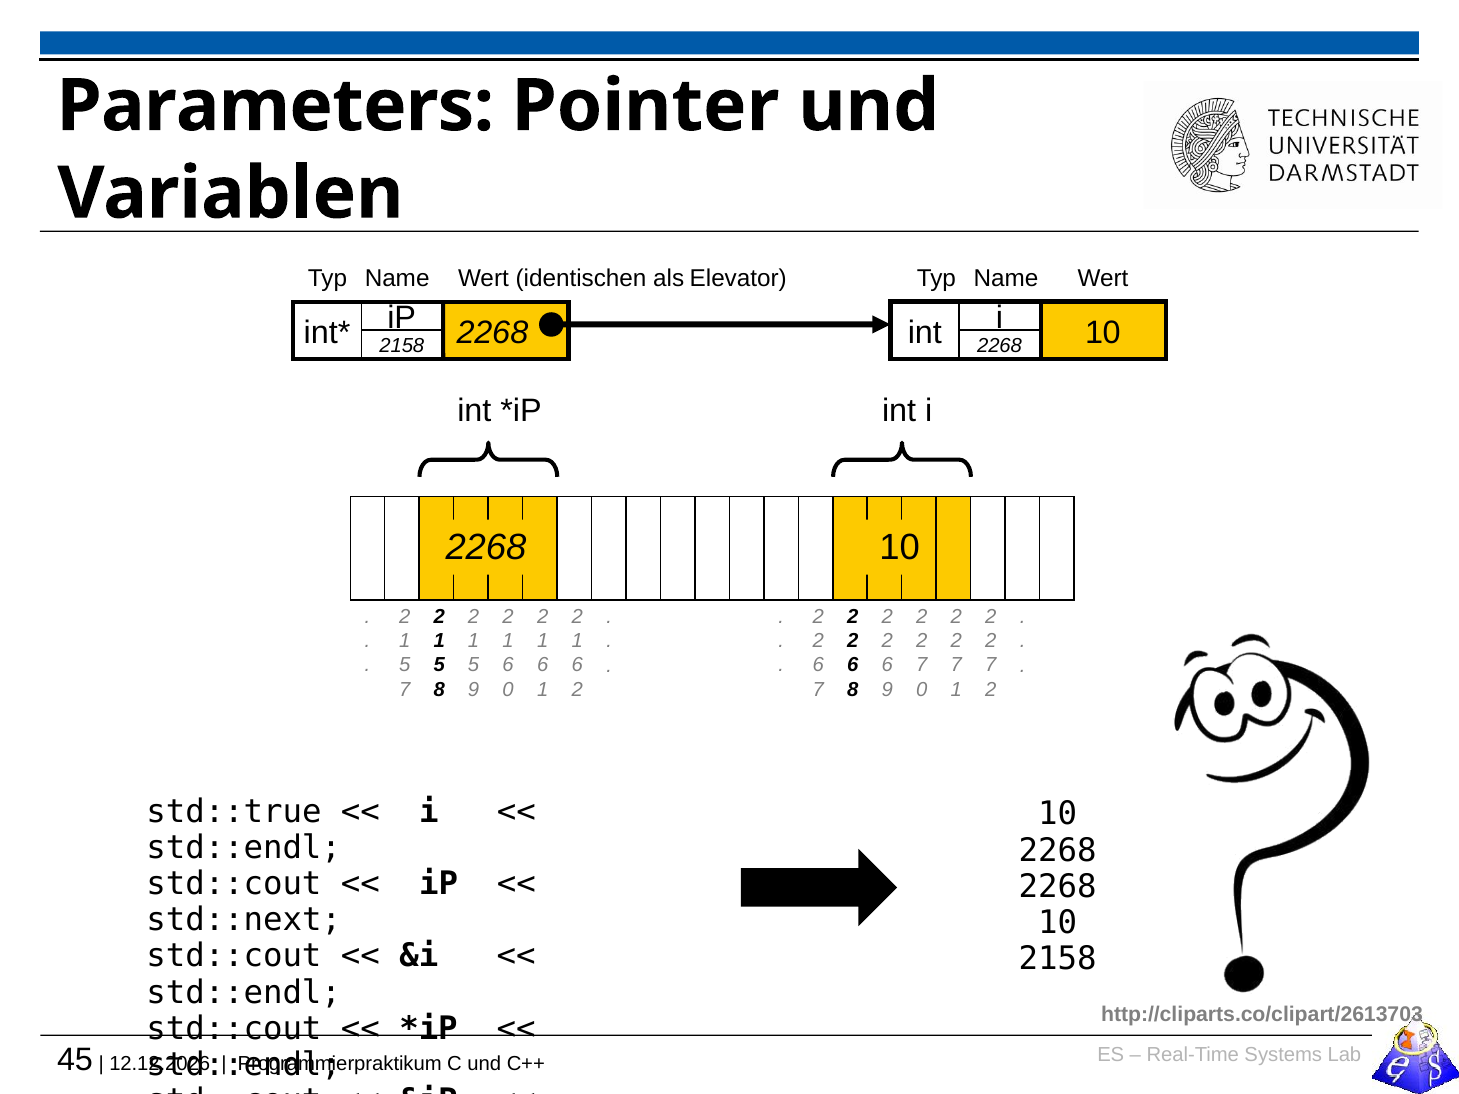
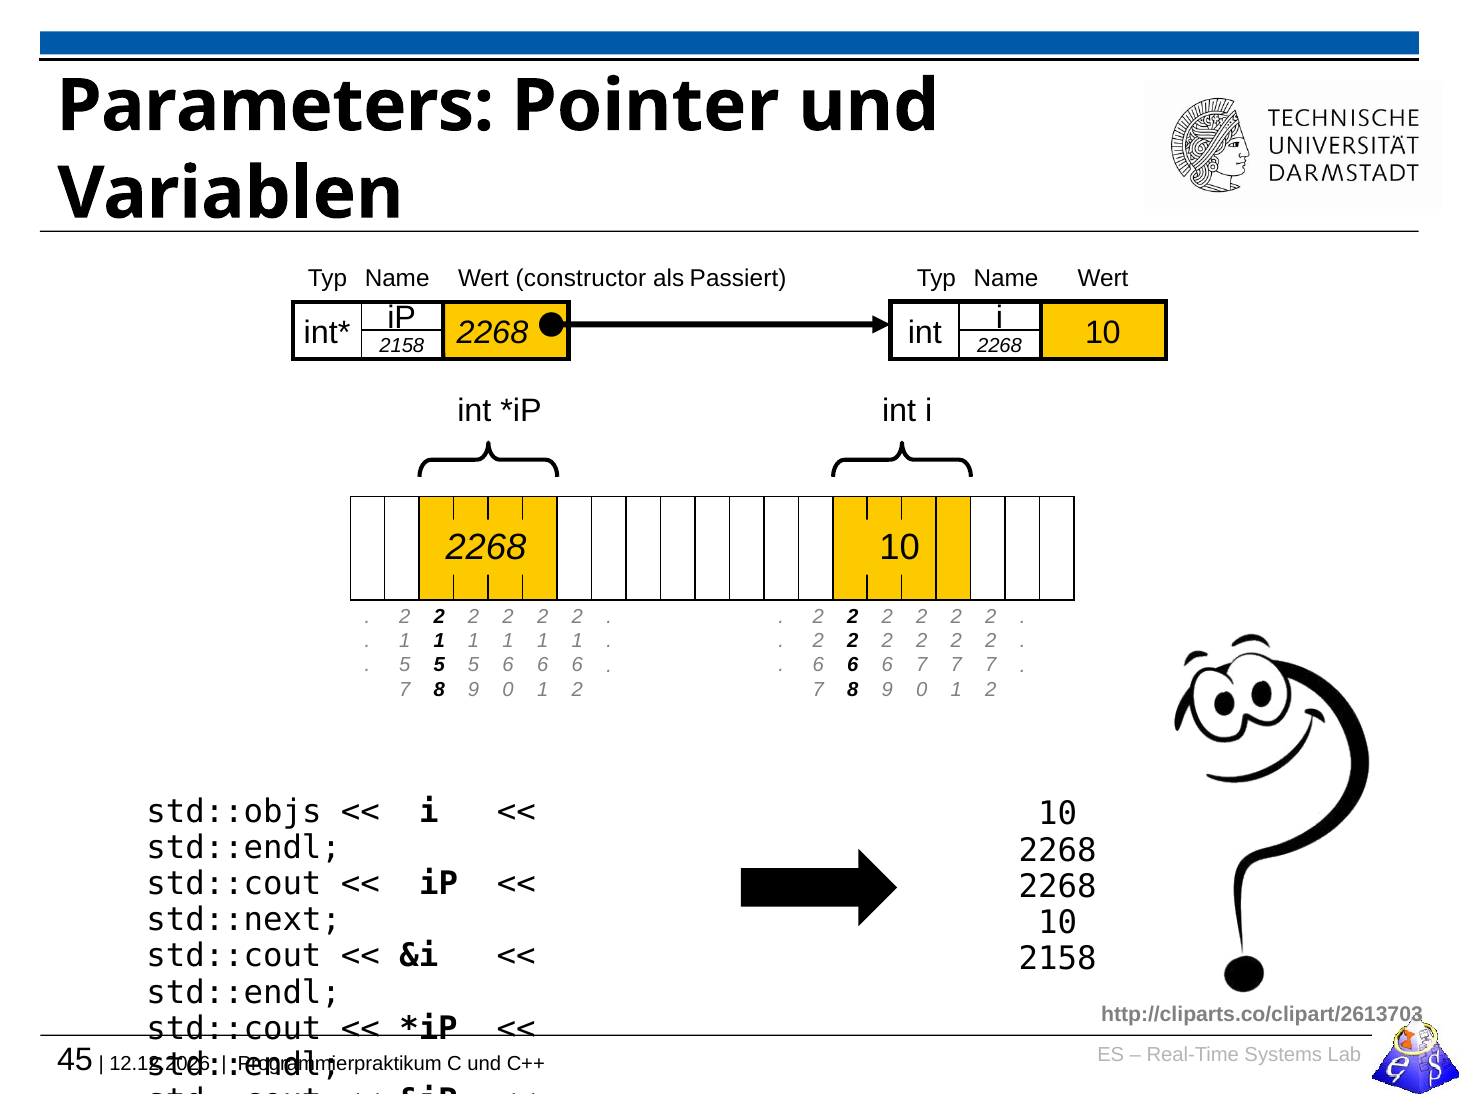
identischen: identischen -> constructor (581, 279)
Elevator: Elevator -> Passiert (738, 279)
std::true: std::true -> std::objs (234, 812)
